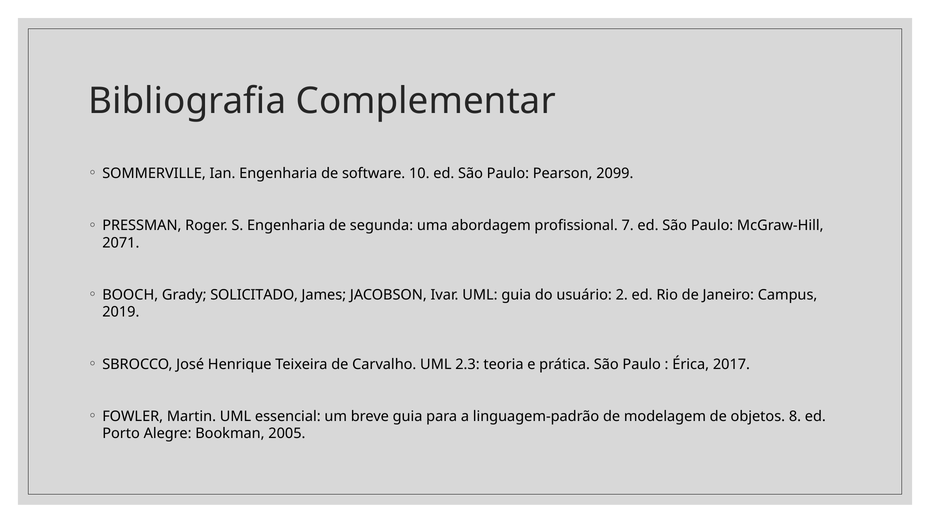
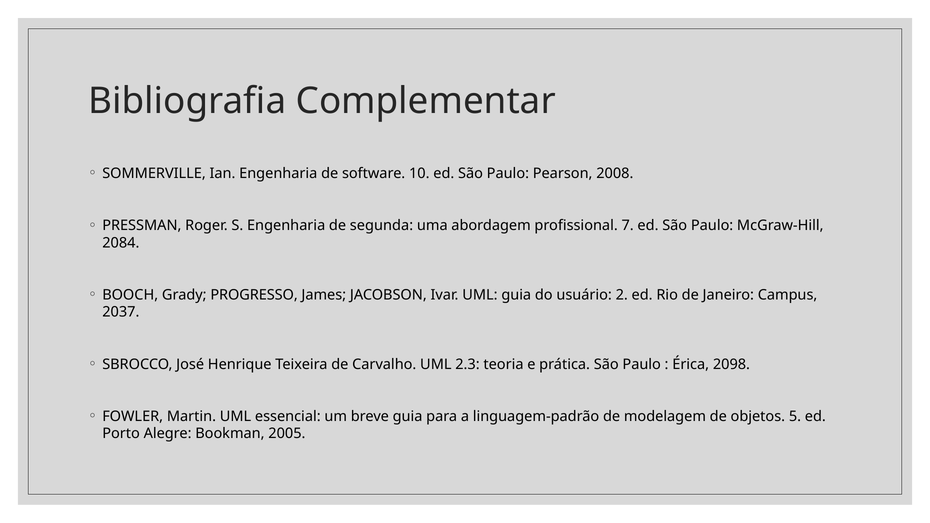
2099: 2099 -> 2008 (615, 173)
2071: 2071 -> 2084 (121, 243)
SOLICITADO: SOLICITADO -> PROGRESSO (254, 295)
2019: 2019 -> 2037 (121, 312)
2017: 2017 -> 2098 (731, 364)
8: 8 -> 5 (795, 416)
